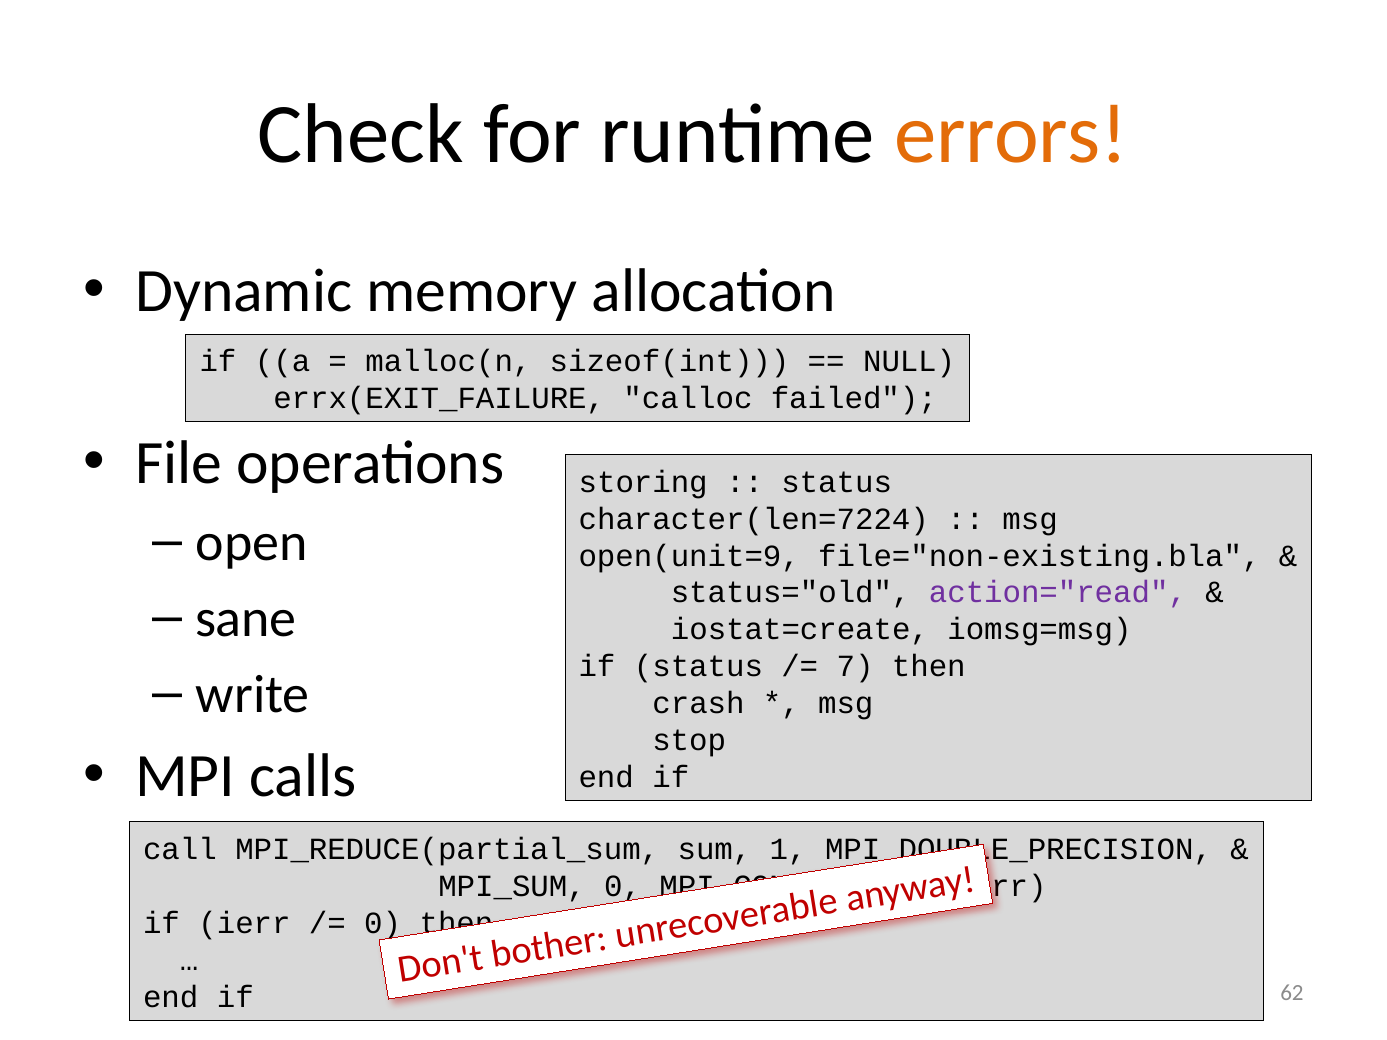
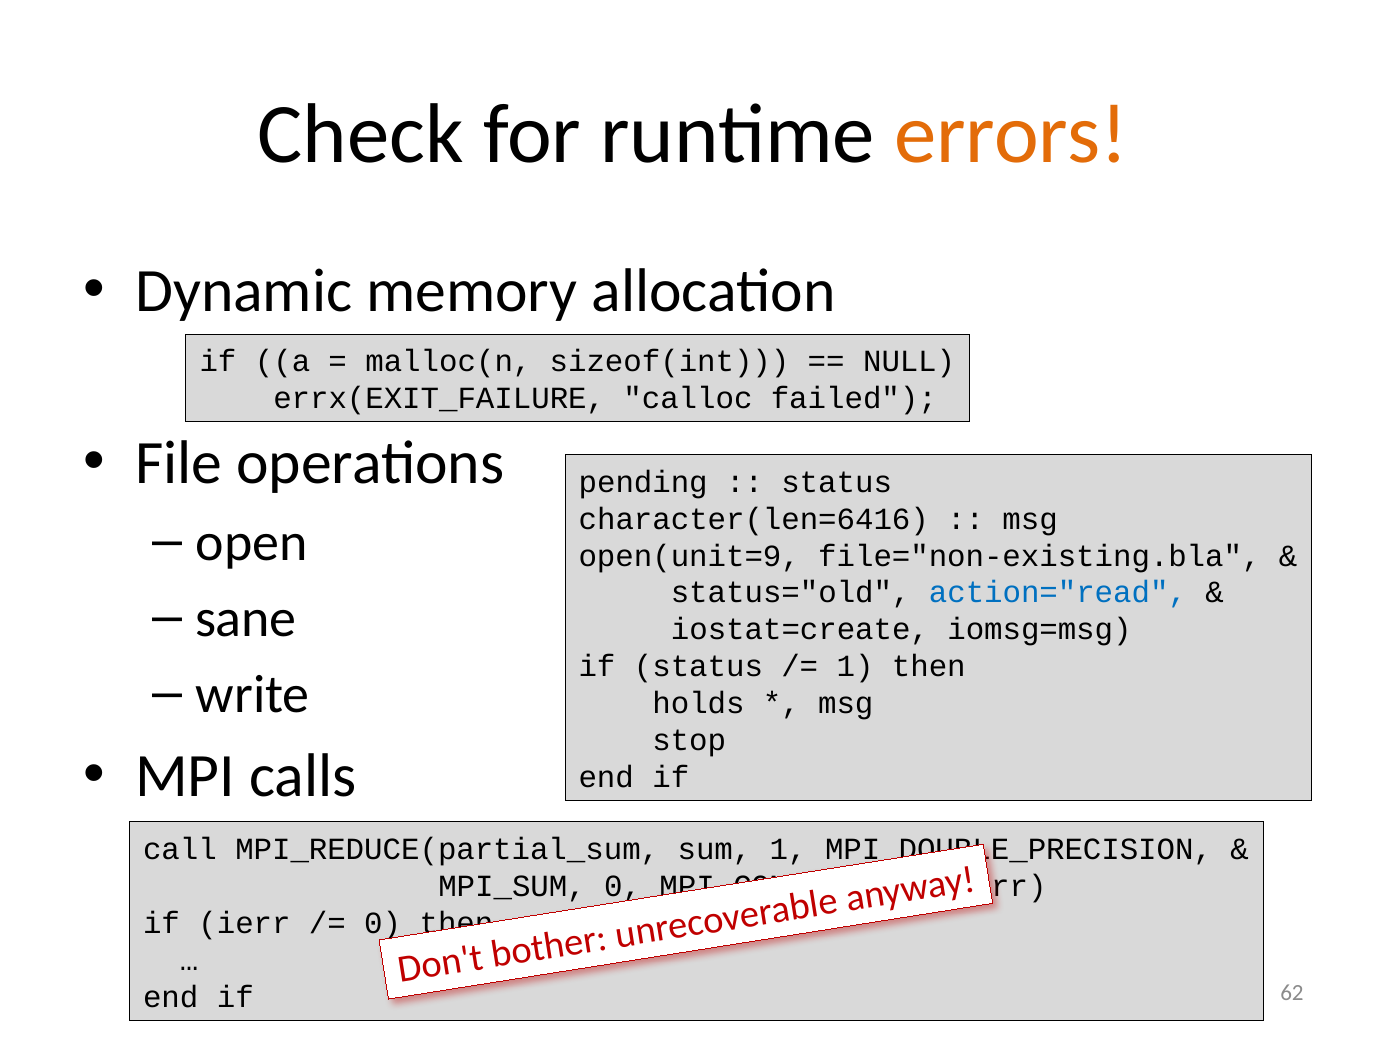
storing: storing -> pending (643, 482)
character(len=7224: character(len=7224 -> character(len=6416 (754, 519)
action="read colour: purple -> blue (1058, 593)
7: 7 -> 1 (855, 667)
crash: crash -> holds (699, 704)
